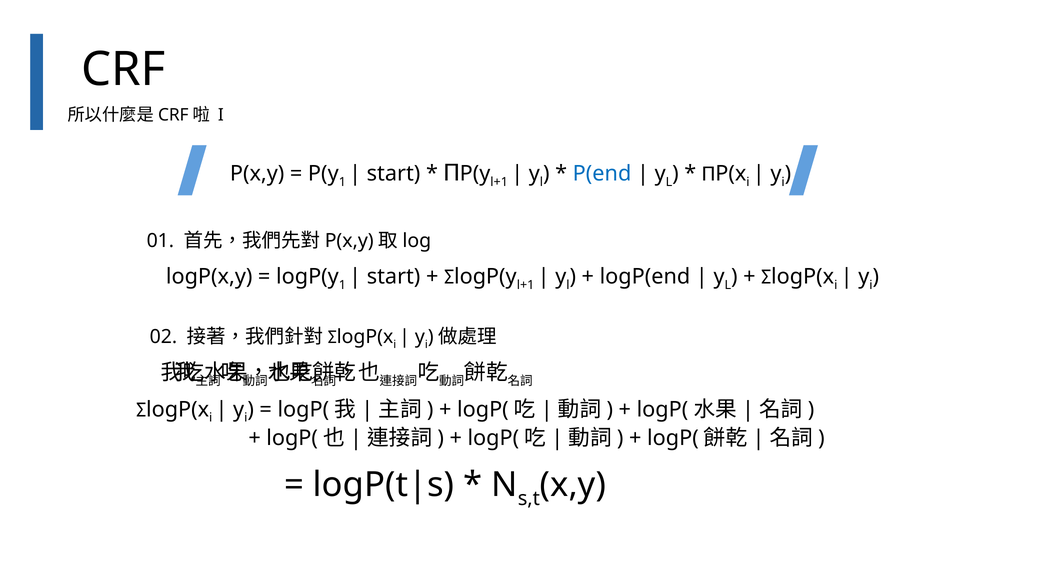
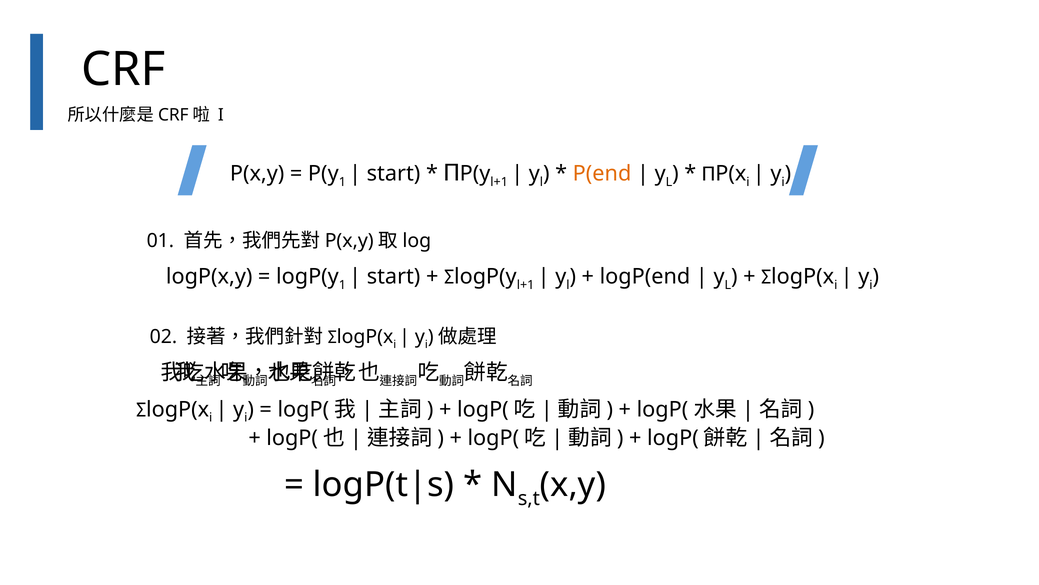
P(end colour: blue -> orange (602, 173)
